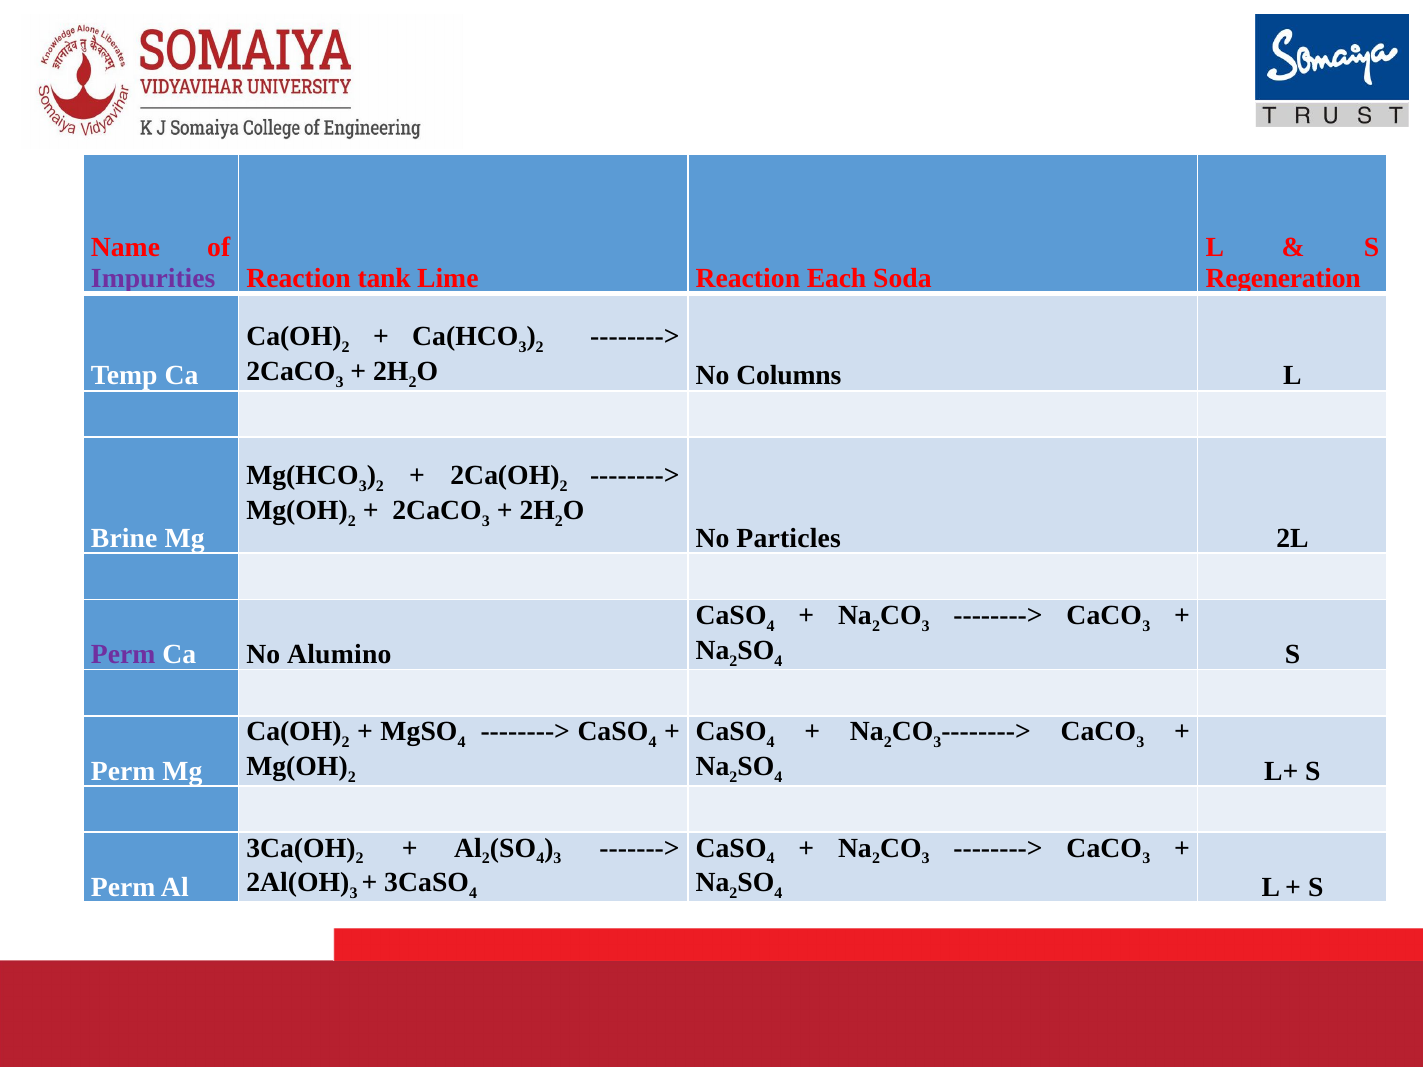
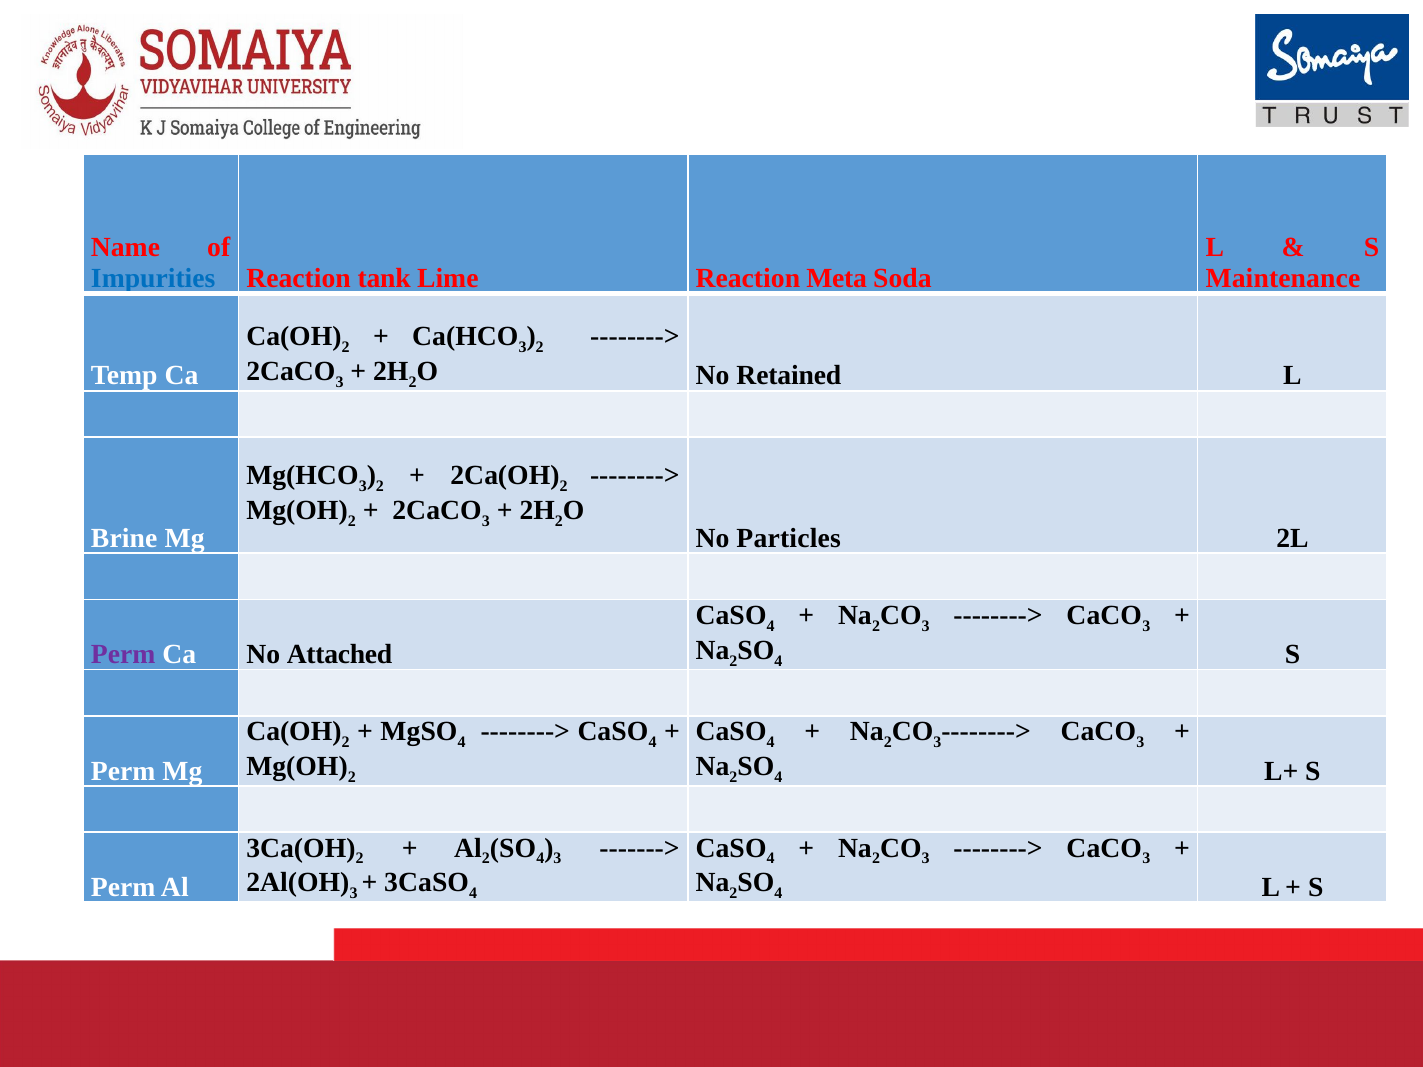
Impurities colour: purple -> blue (153, 278)
Each: Each -> Meta (837, 278)
Regeneration: Regeneration -> Maintenance (1283, 278)
Columns: Columns -> Retained (789, 376)
Alumino: Alumino -> Attached (340, 655)
